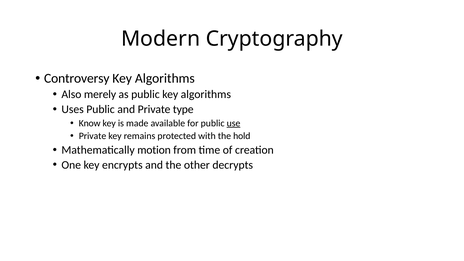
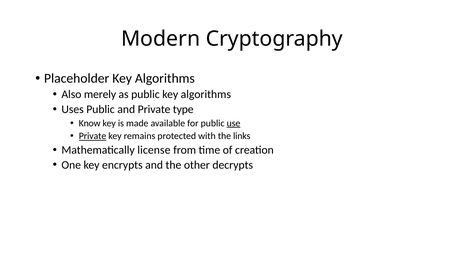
Controversy: Controversy -> Placeholder (77, 78)
Private underline: none -> present (93, 136)
hold: hold -> links (242, 136)
motion: motion -> license (154, 150)
